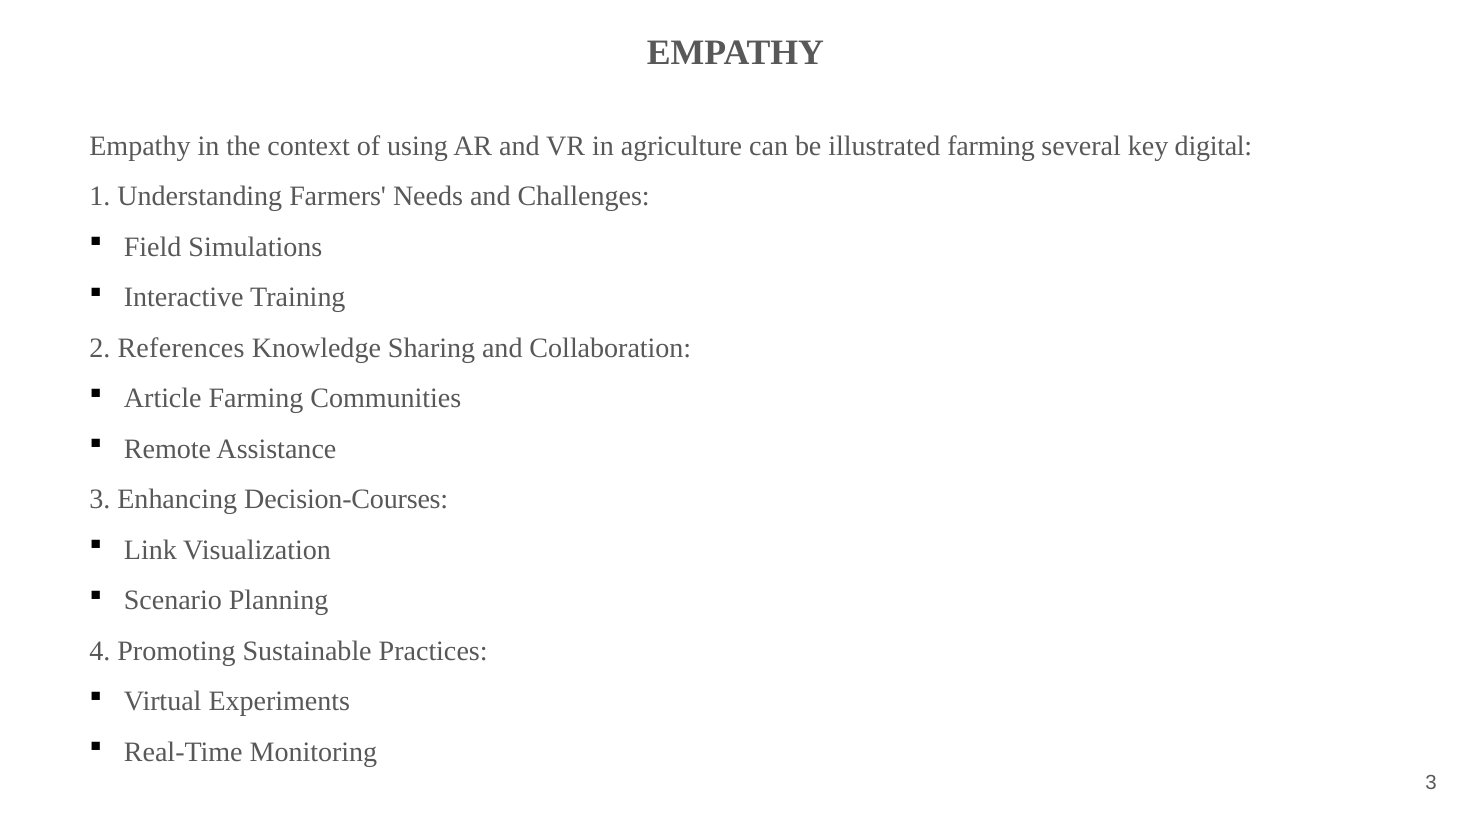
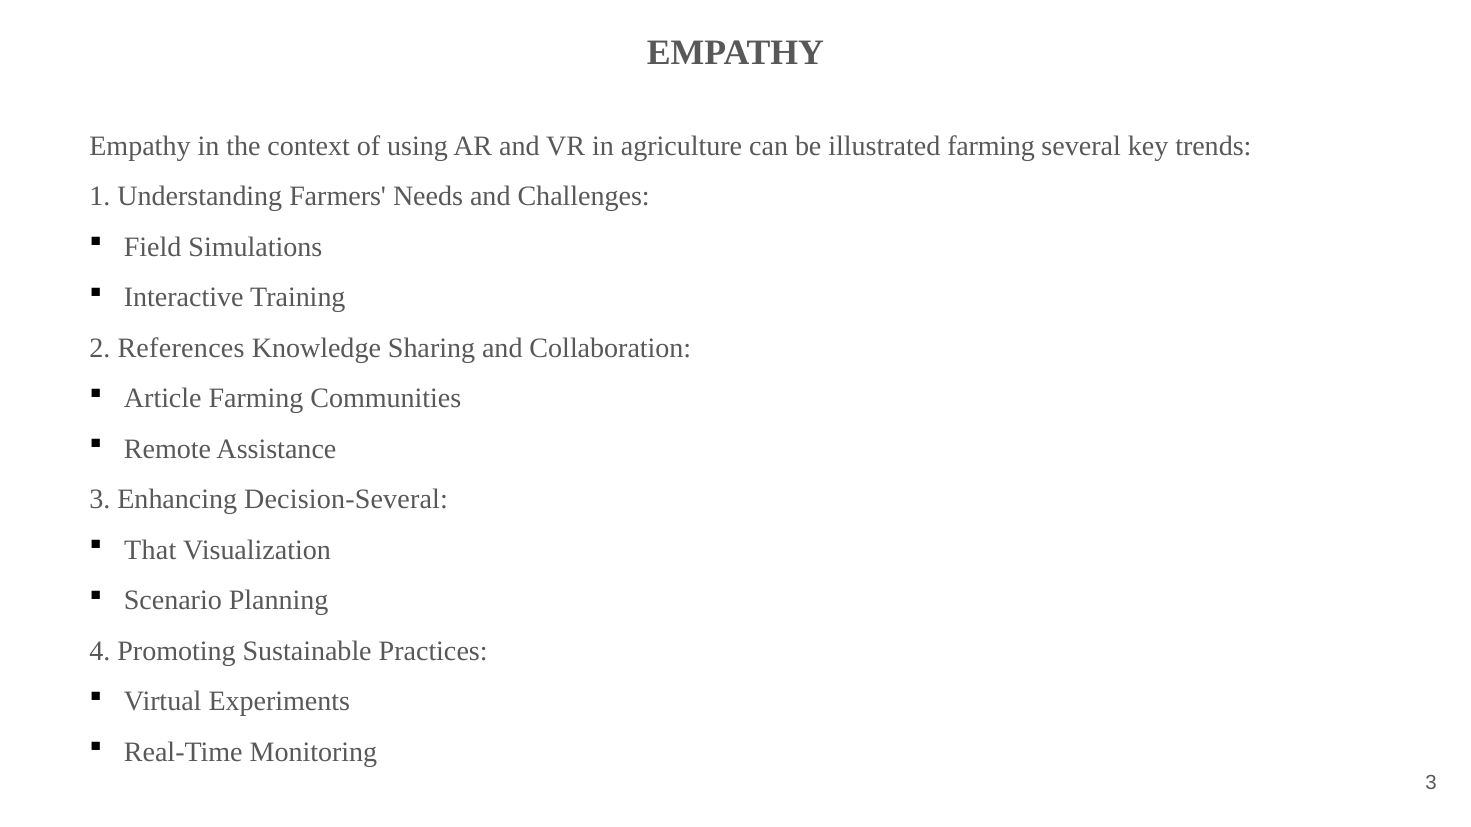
digital: digital -> trends (1213, 146)
Decision-Courses: Decision-Courses -> Decision-Several (346, 500)
Link: Link -> That (150, 550)
